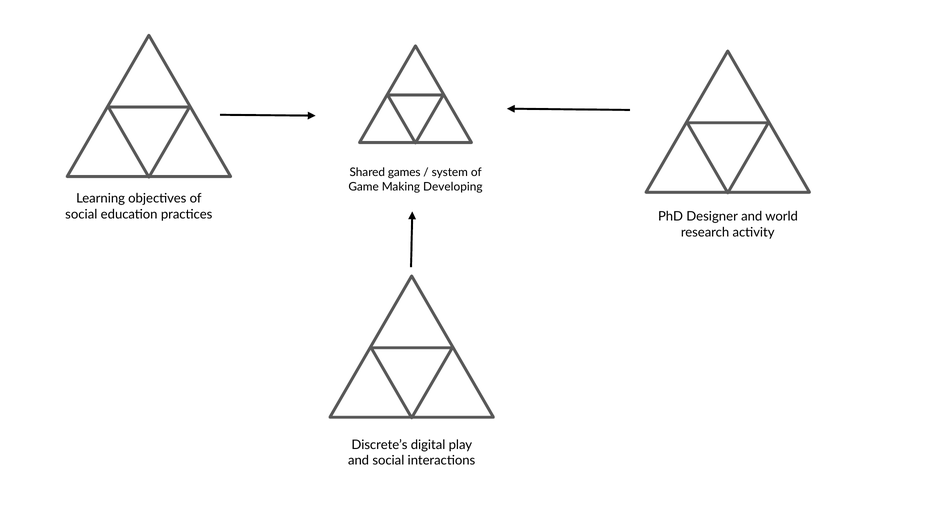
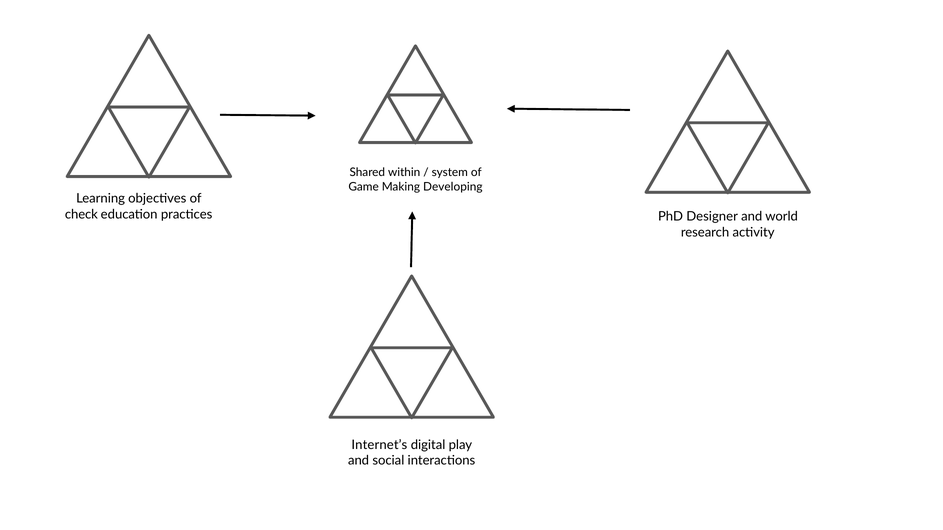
games: games -> within (404, 173)
social: social -> check (81, 214)
Discrete’s: Discrete’s -> Internet’s (379, 445)
